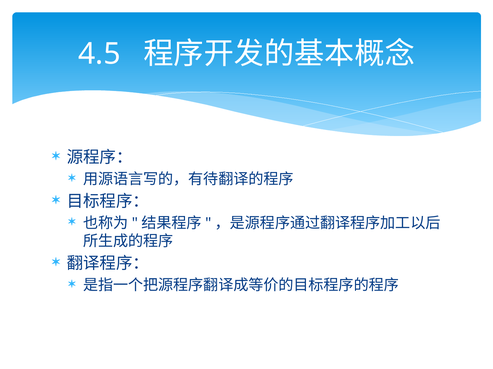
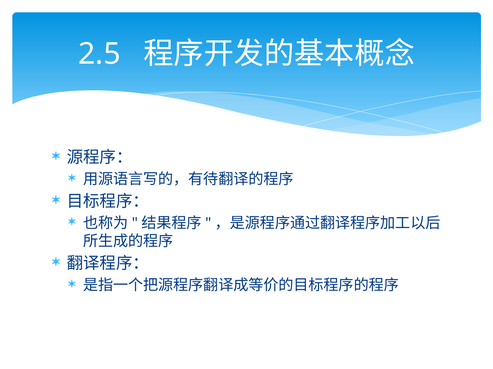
4.5: 4.5 -> 2.5 (99, 54)
